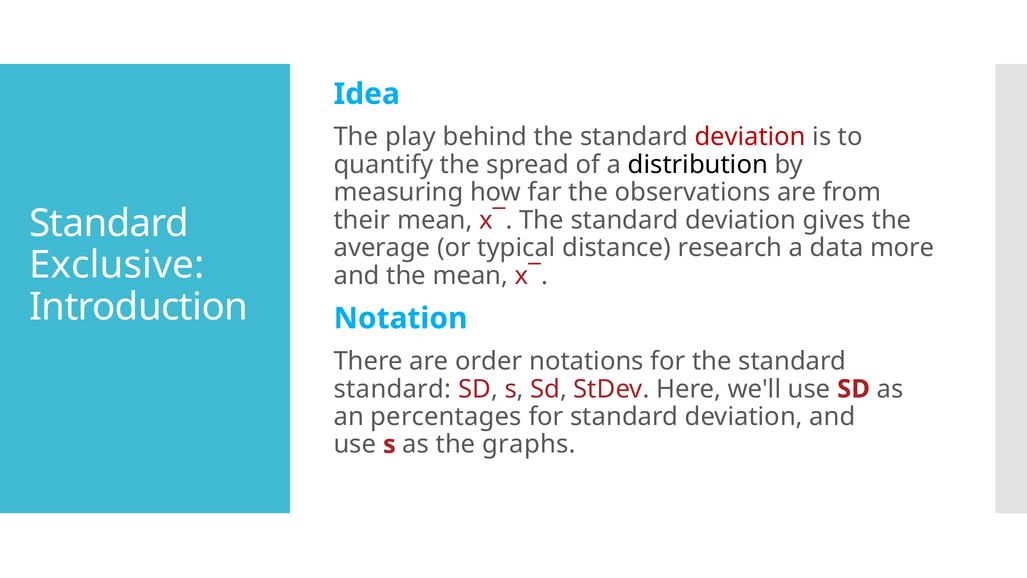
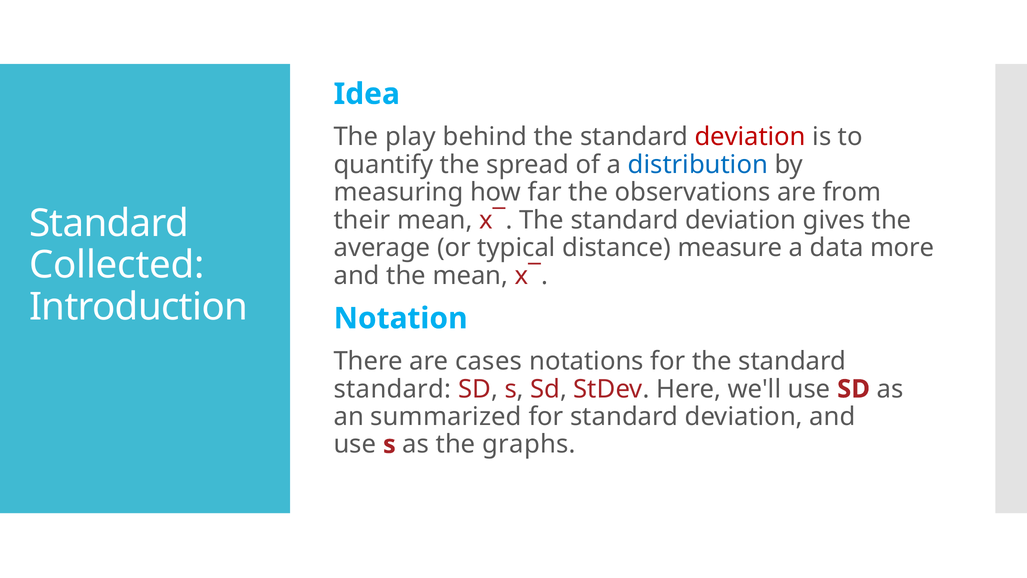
distribution colour: black -> blue (698, 165)
research: research -> measure (730, 248)
Exclusive: Exclusive -> Collected (117, 265)
order: order -> cases (489, 361)
percentages: percentages -> summarized (446, 417)
